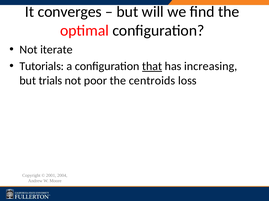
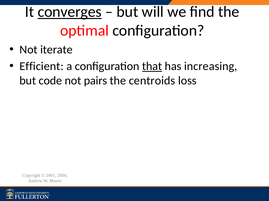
converges underline: none -> present (70, 12)
Tutorials: Tutorials -> Efficient (42, 66)
trials: trials -> code (50, 81)
poor: poor -> pairs (96, 81)
